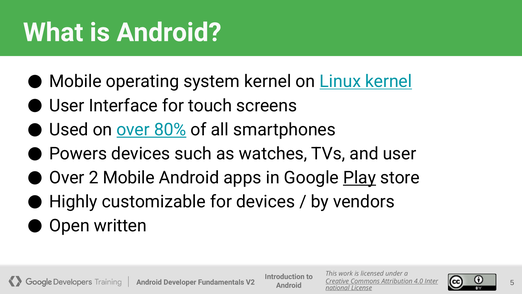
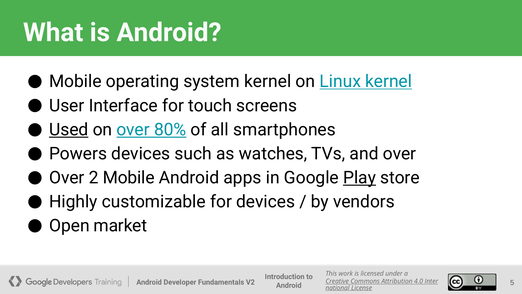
Used underline: none -> present (69, 129)
and user: user -> over (399, 153)
written: written -> market (120, 225)
